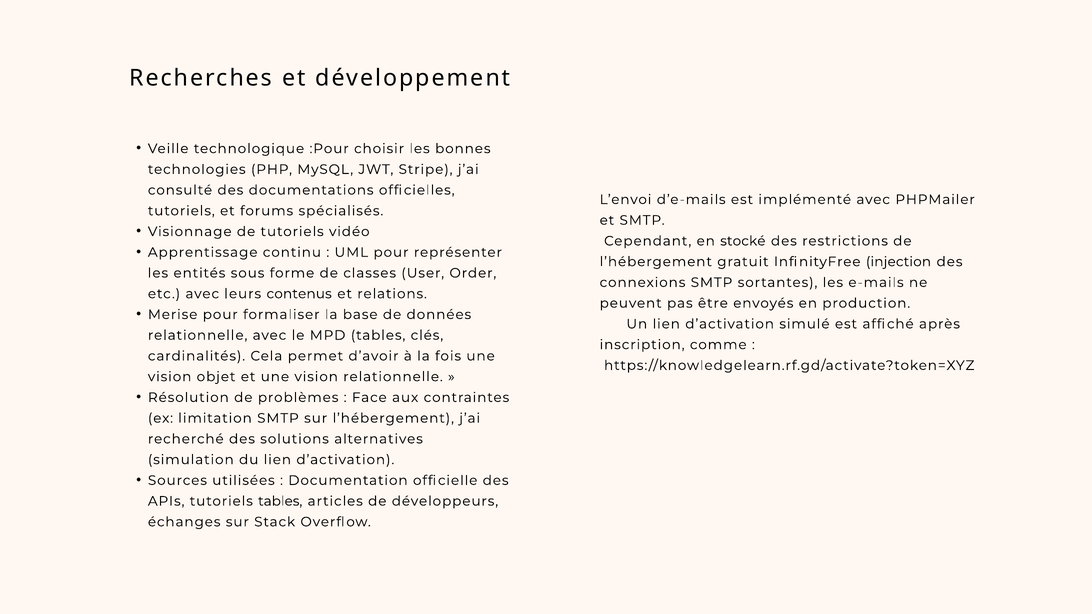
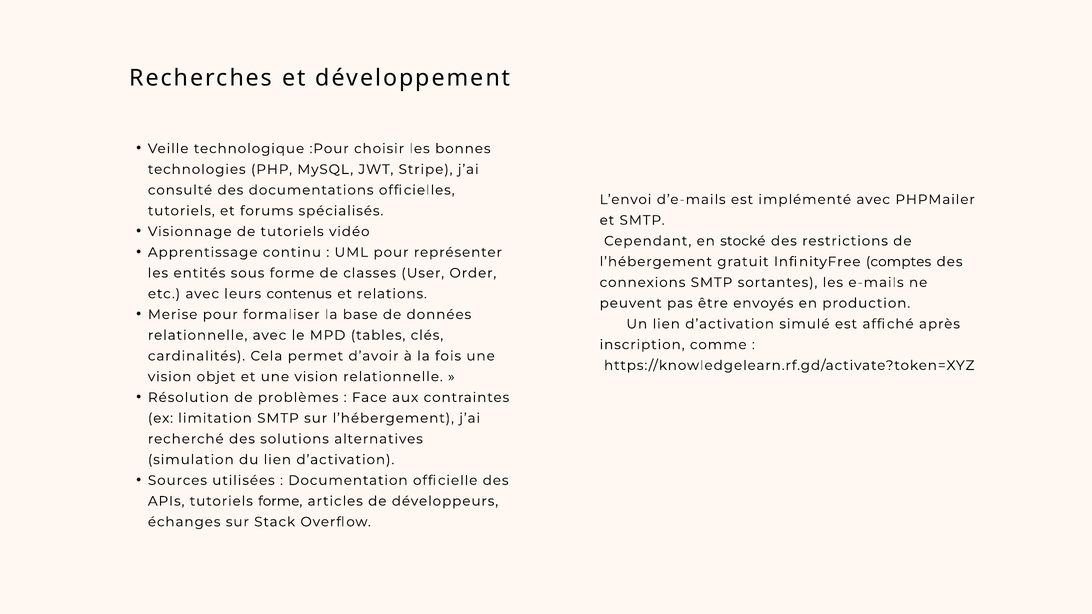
injection: injection -> comptes (899, 262)
tutoriels tables: tables -> forme (280, 501)
